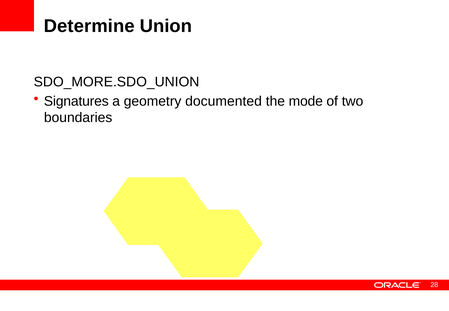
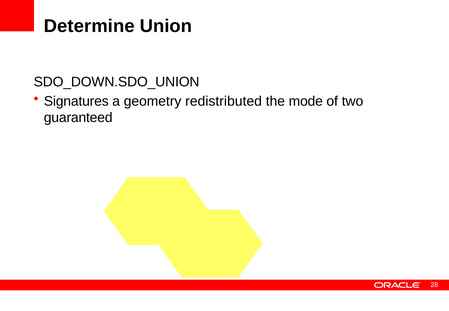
SDO_MORE.SDO_UNION: SDO_MORE.SDO_UNION -> SDO_DOWN.SDO_UNION (117, 82)
documented: documented -> redistributed (224, 101)
boundaries: boundaries -> guaranteed (78, 118)
